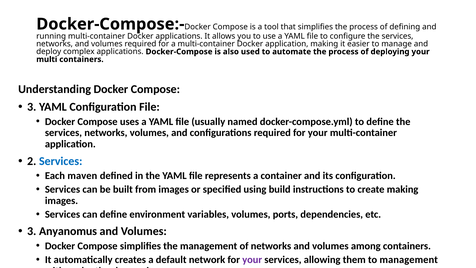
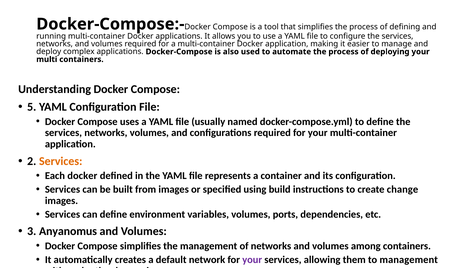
3: 3 -> 5 (32, 107)
Services colour: blue -> orange (61, 161)
Each maven: maven -> docker (82, 175)
create making: making -> change (403, 189)
